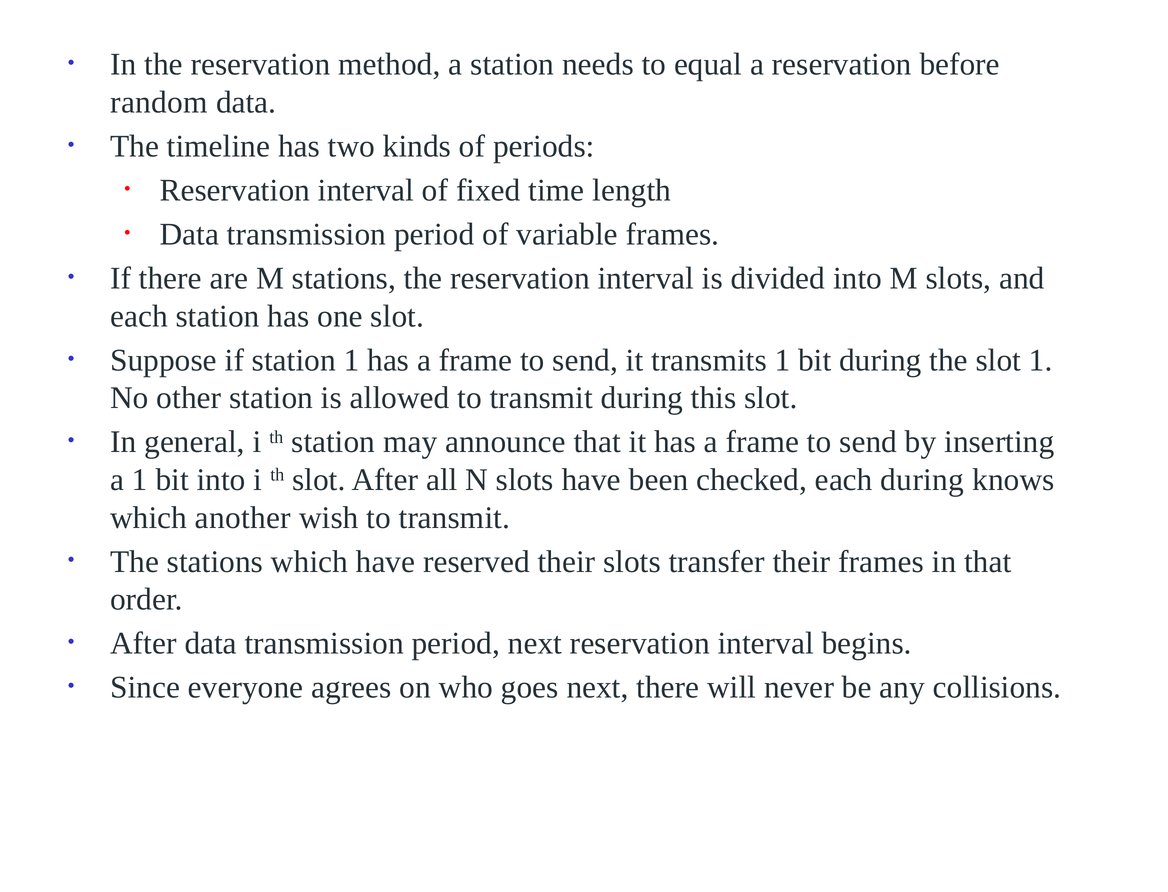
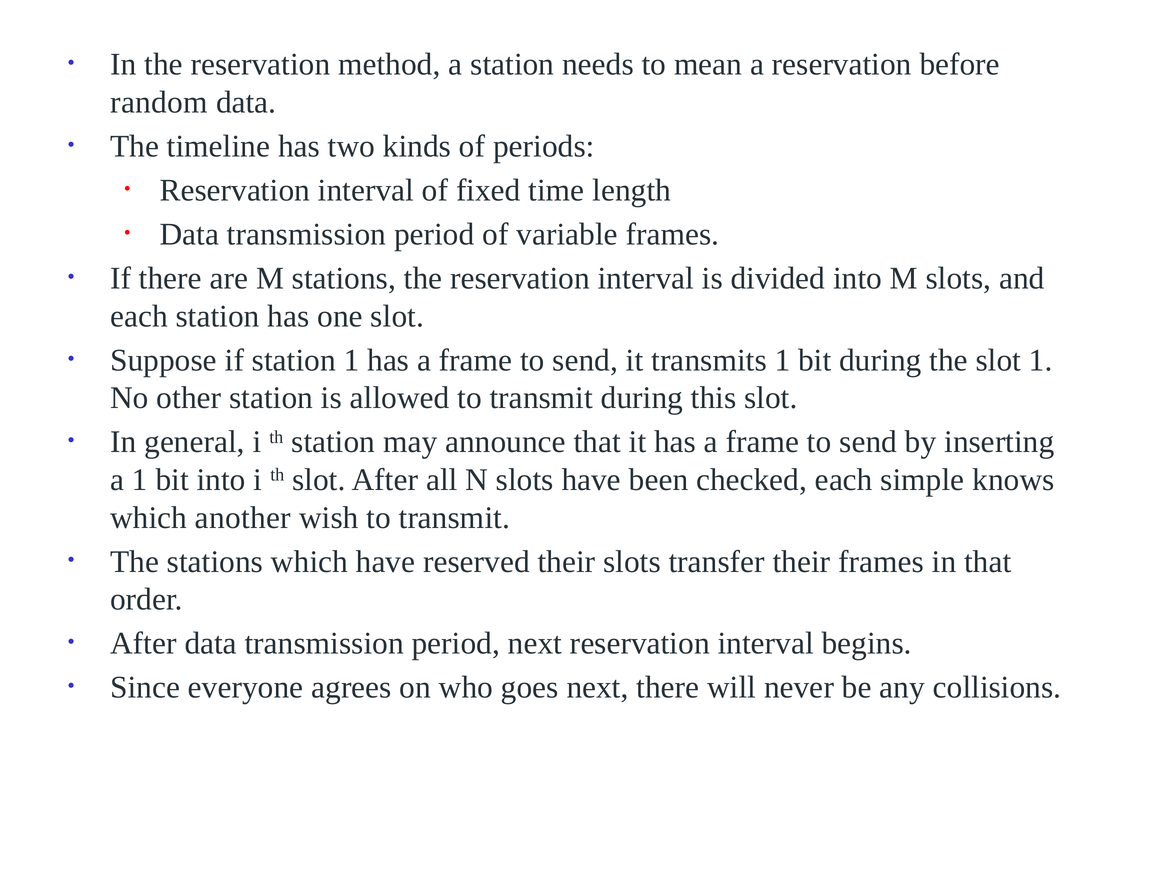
equal: equal -> mean (708, 64)
each during: during -> simple (922, 480)
